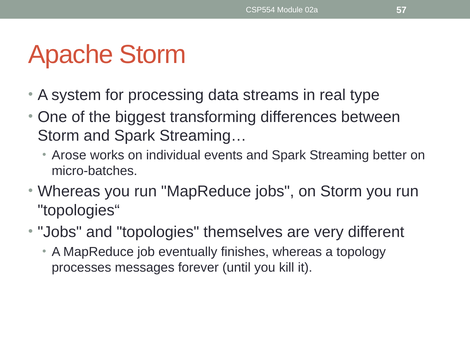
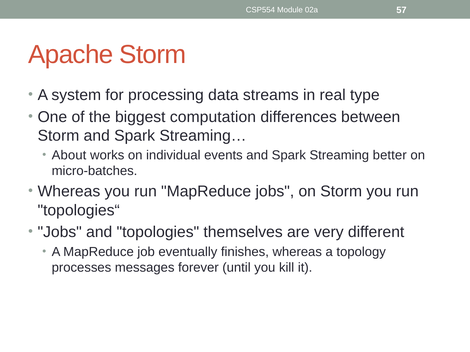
transforming: transforming -> computation (213, 117)
Arose: Arose -> About (69, 155)
